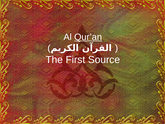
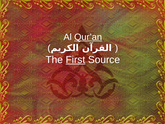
First underline: none -> present (75, 60)
